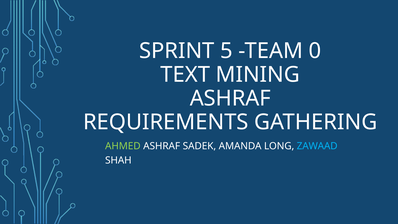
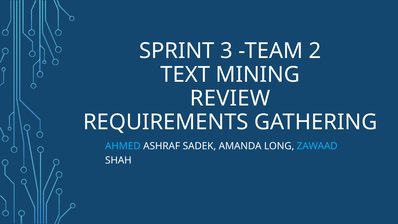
5: 5 -> 3 (226, 51)
0: 0 -> 2 (315, 51)
ASHRAF: ASHRAF -> REVIEW (230, 98)
AHMED colour: light green -> light blue (123, 146)
